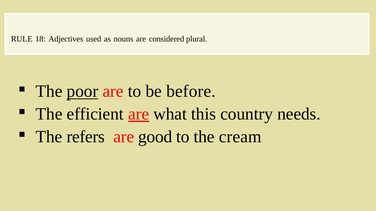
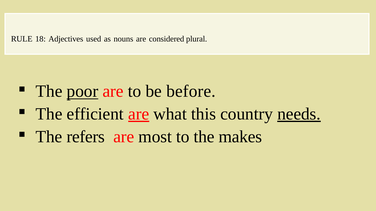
needs underline: none -> present (299, 114)
good: good -> most (155, 137)
cream: cream -> makes (240, 137)
